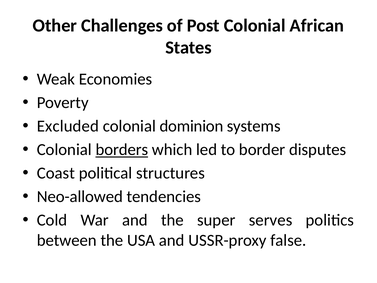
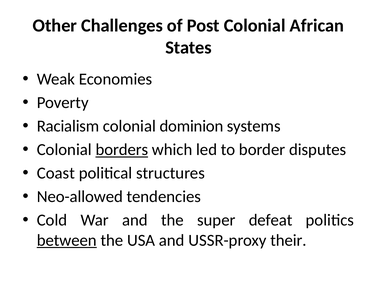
Excluded: Excluded -> Racialism (68, 126)
serves: serves -> defeat (271, 220)
between underline: none -> present (67, 240)
false: false -> their (288, 240)
